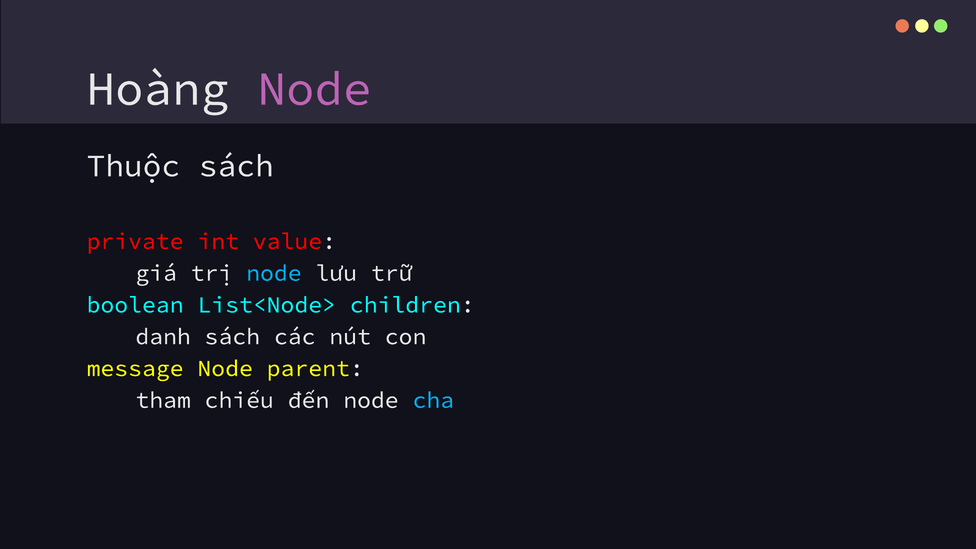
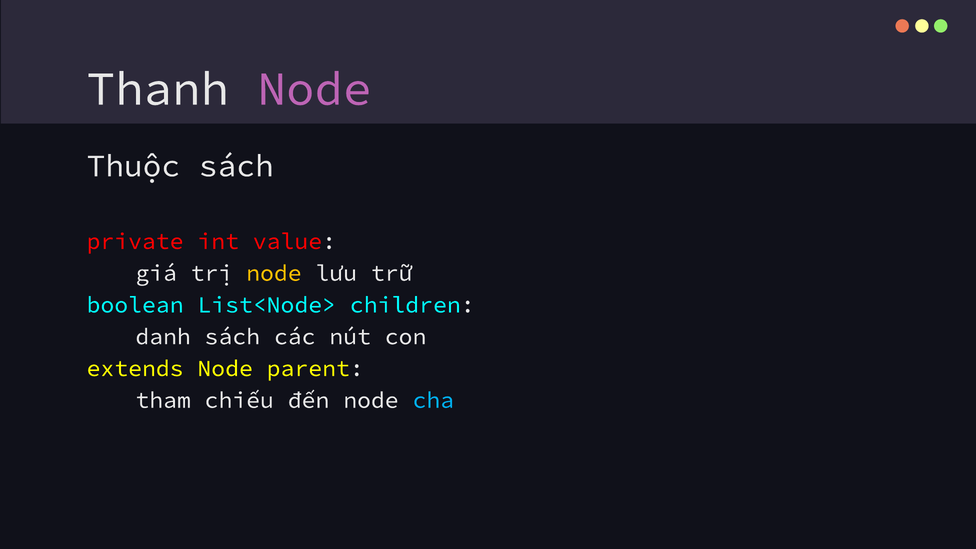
Hoàng: Hoàng -> Thanh (158, 89)
node colour: light blue -> yellow (274, 273)
message: message -> extends (135, 368)
